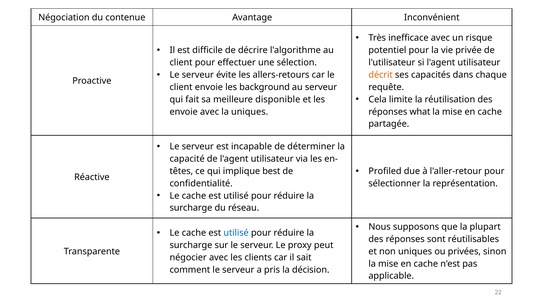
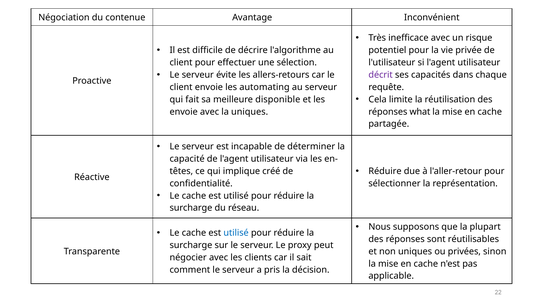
décrit colour: orange -> purple (381, 75)
background: background -> automating (264, 87)
Profiled: Profiled -> Réduire (385, 171)
best: best -> créé (271, 171)
